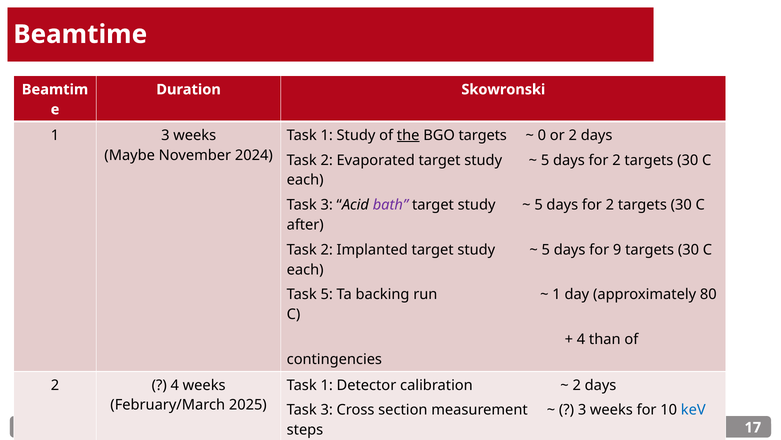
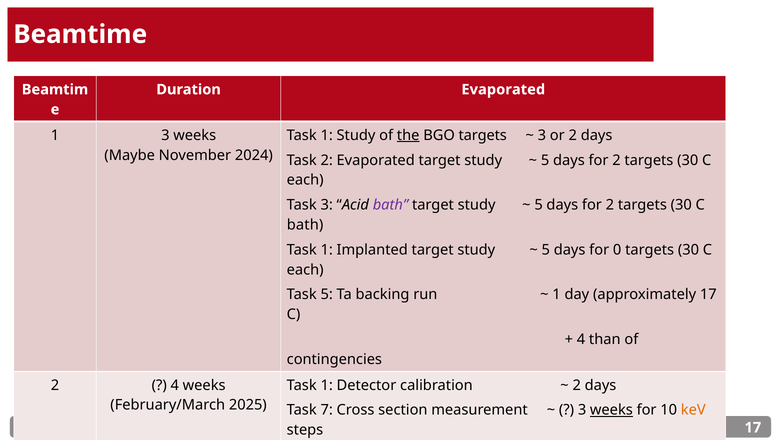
Duration Skowronski: Skowronski -> Evaporated (503, 89)
0: 0 -> 3 (542, 135)
after: after -> bath (305, 225)
2: 2 -> 1 (327, 249)
9: 9 -> 0 (617, 249)
approximately 80: 80 -> 17 (708, 294)
3: 3 -> 7 (327, 409)
weeks underline: none -> present (611, 409)
keV colour: blue -> orange (693, 409)
